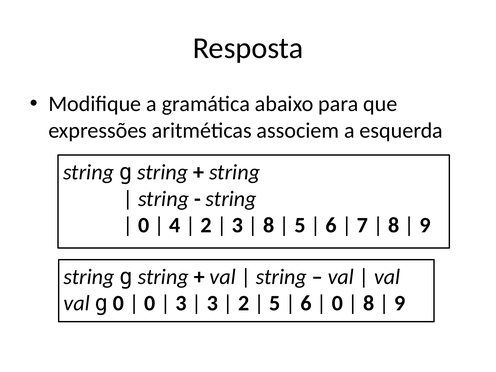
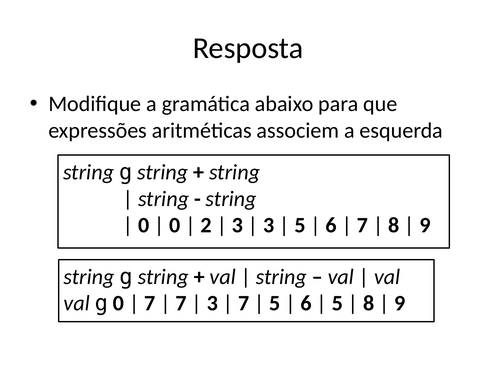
4: 4 -> 0 (175, 225)
8: 8 -> 3 (269, 225)
0: 0 -> 7 (150, 303)
3: 3 -> 7 (181, 303)
2: 2 -> 7 (244, 303)
0: 0 -> 5 (337, 303)
